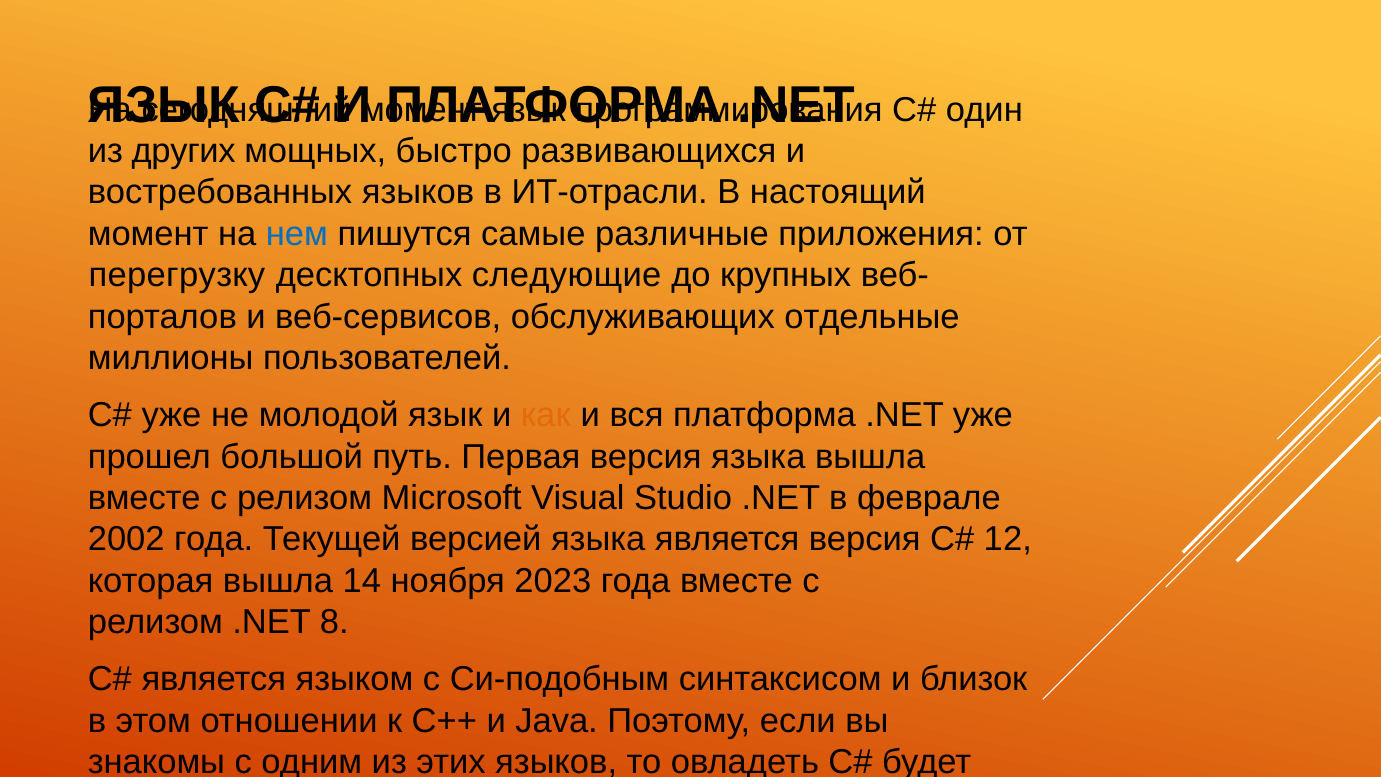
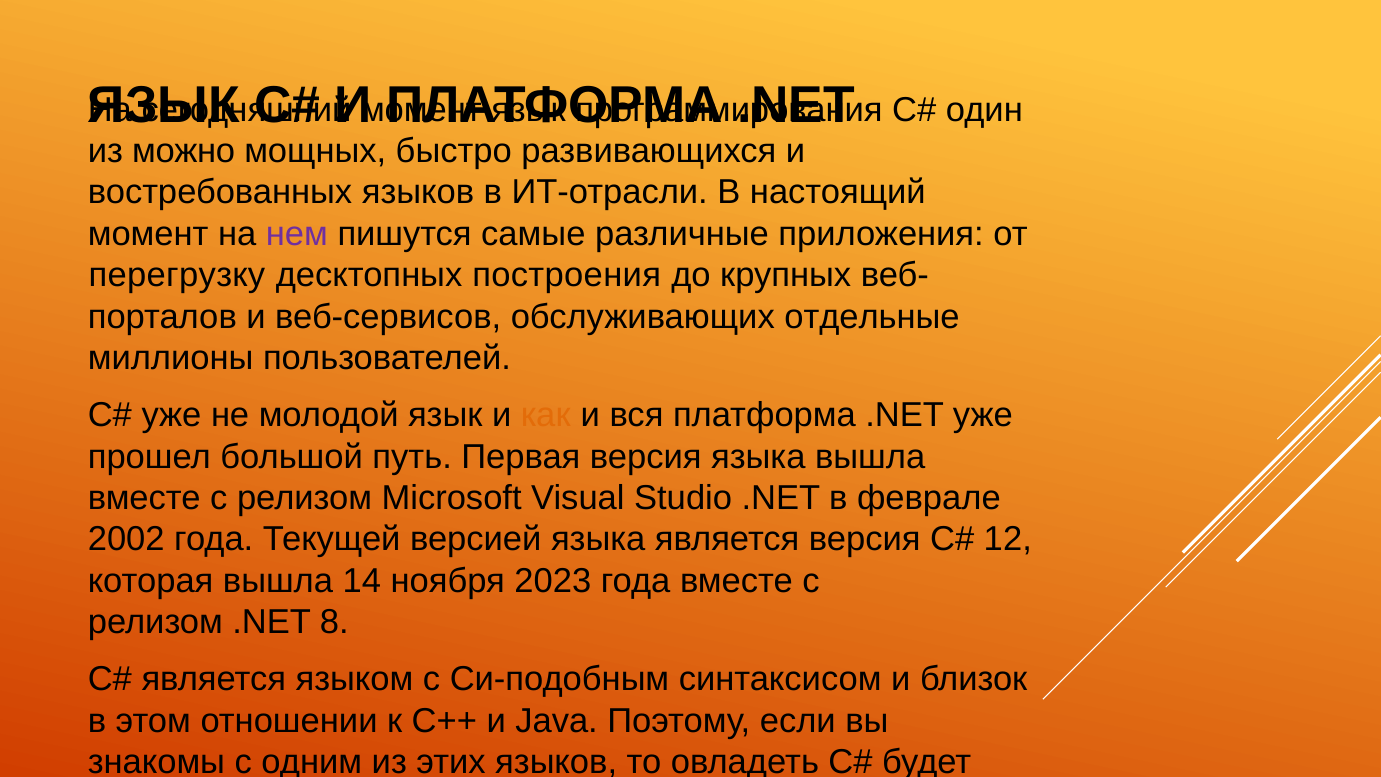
других: других -> можно (184, 151)
нем colour: blue -> purple (297, 234)
следующие: следующие -> построения (567, 275)
